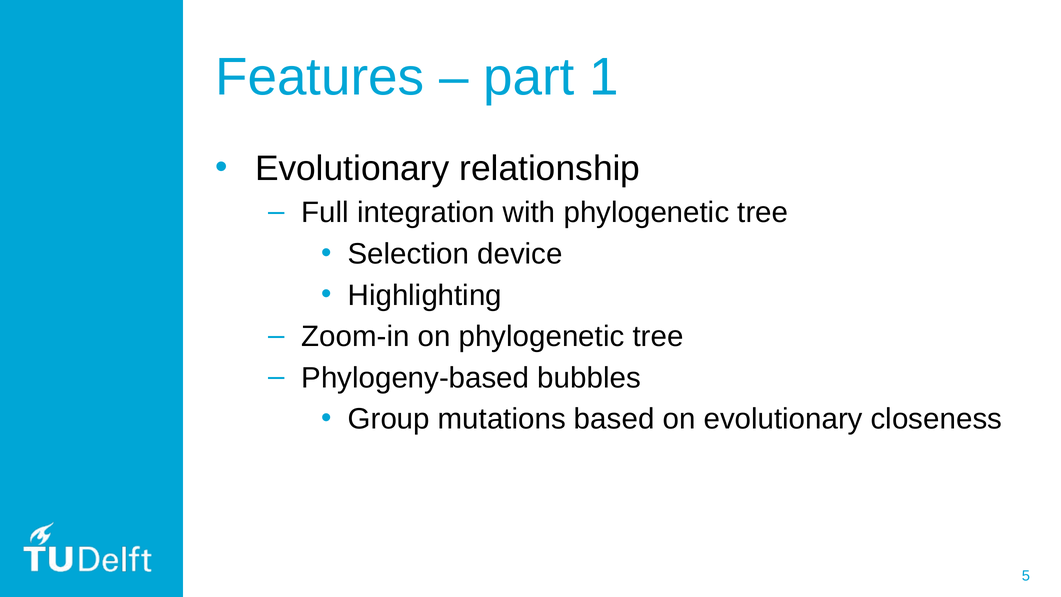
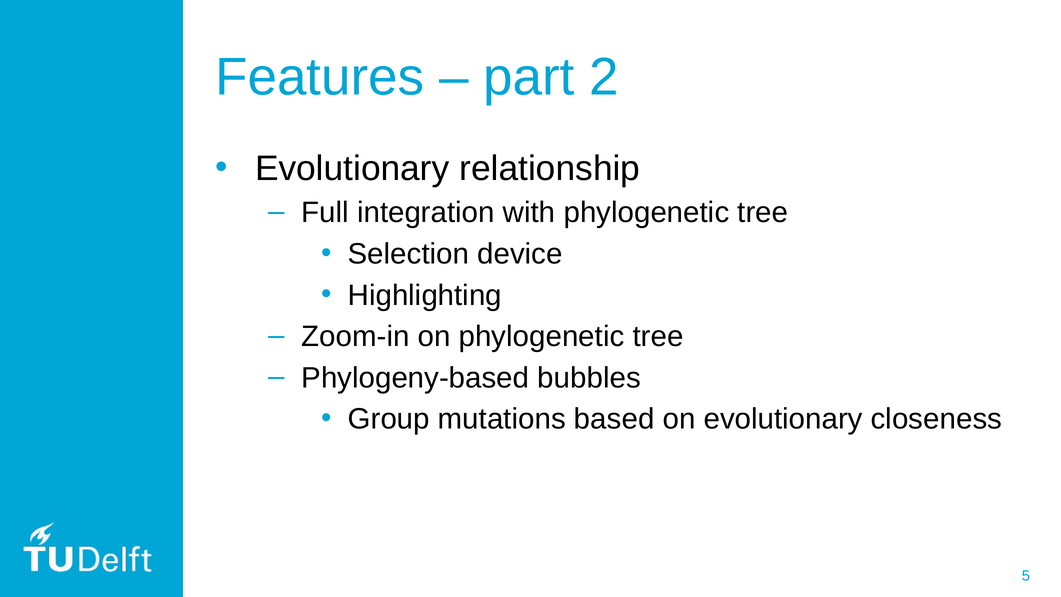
1: 1 -> 2 (604, 77)
